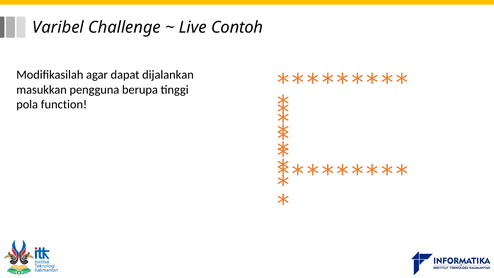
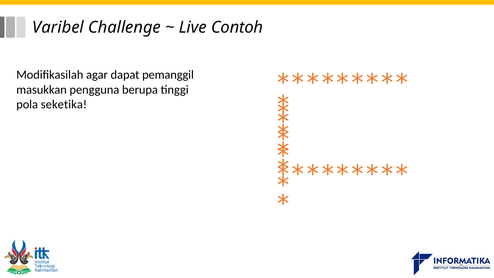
dijalankan: dijalankan -> pemanggil (168, 75)
function: function -> seketika (64, 104)
